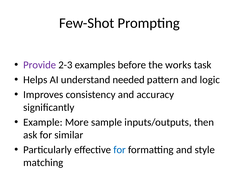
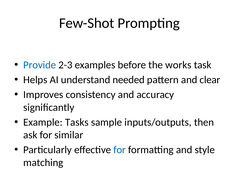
Provide colour: purple -> blue (40, 65)
logic: logic -> clear (210, 80)
More: More -> Tasks (77, 122)
